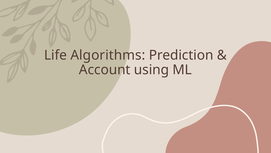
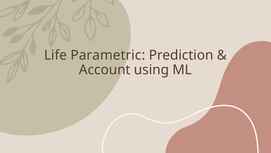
Algorithms: Algorithms -> Parametric (108, 55)
